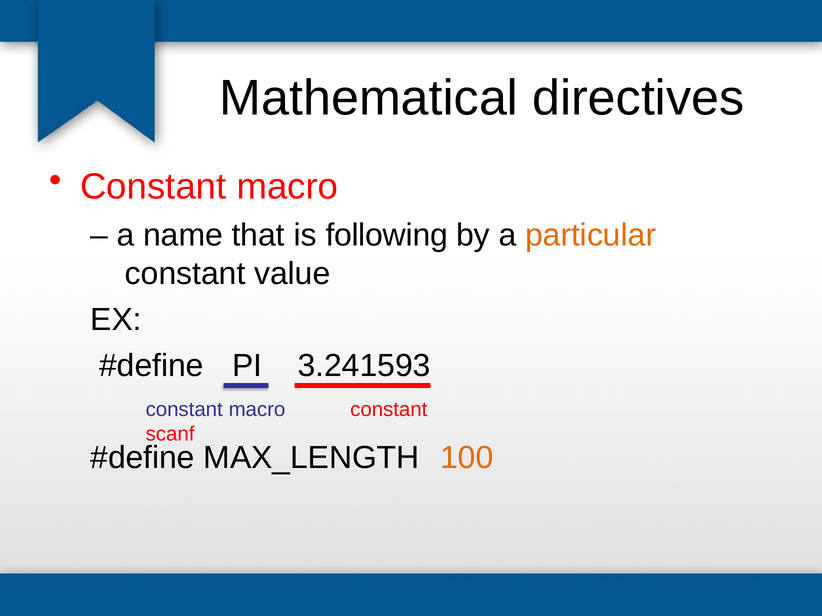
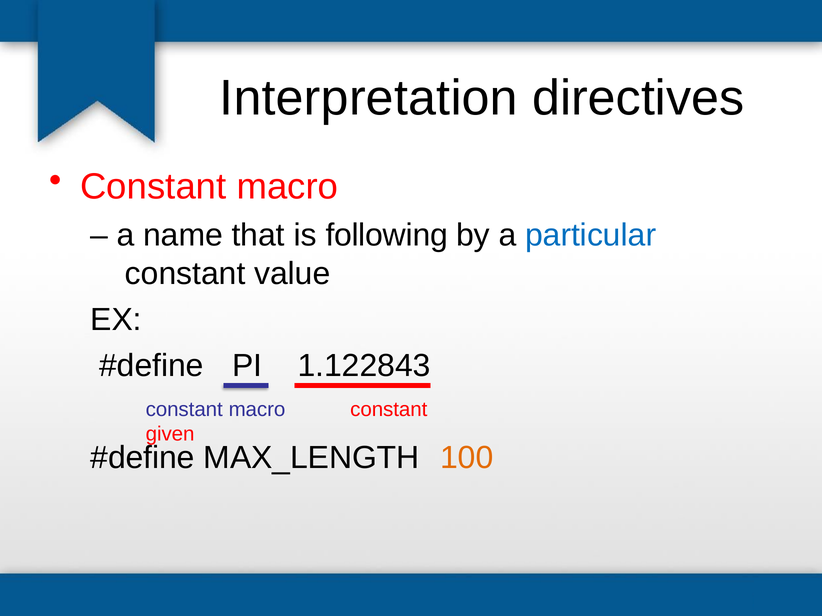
Mathematical: Mathematical -> Interpretation (369, 98)
particular colour: orange -> blue (591, 236)
3.241593: 3.241593 -> 1.122843 (364, 366)
scanf: scanf -> given (170, 435)
